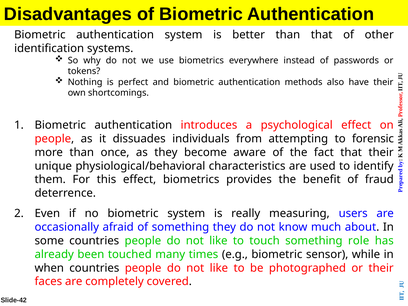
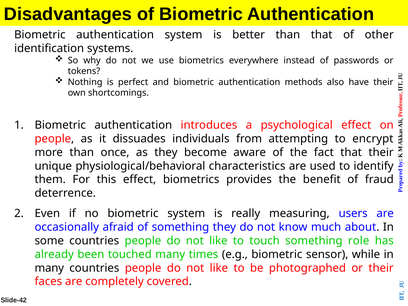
forensic: forensic -> encrypt (373, 139)
when: when -> many (49, 268)
